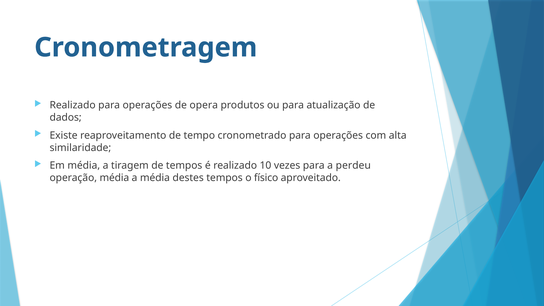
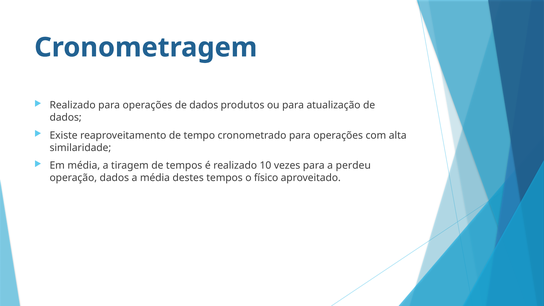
operações de opera: opera -> dados (204, 105)
operação média: média -> dados (114, 178)
